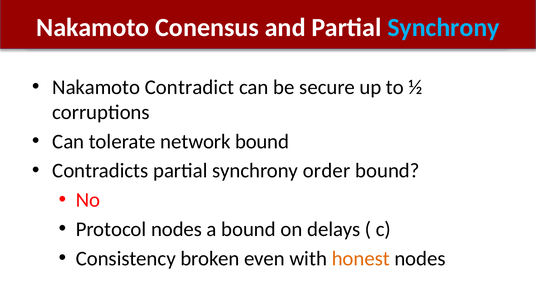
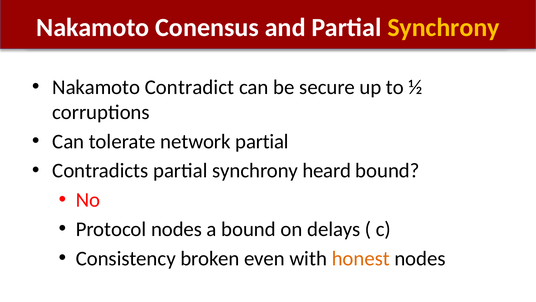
Synchrony colour: light blue -> yellow (443, 27)
network bound: bound -> partial (262, 141)
order: order -> heard (327, 170)
